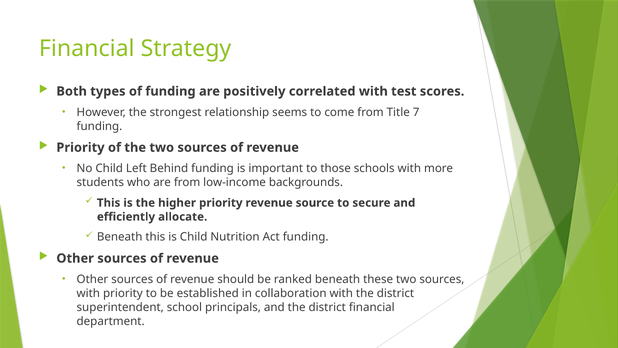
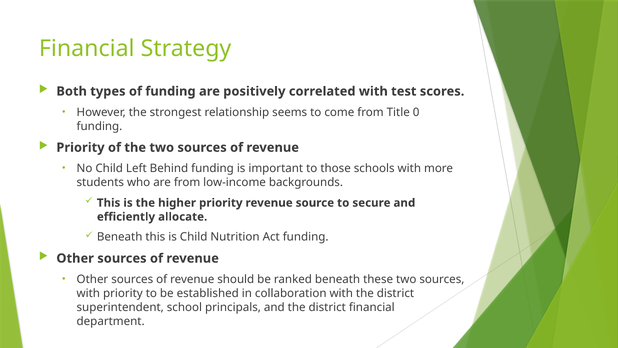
7: 7 -> 0 (416, 112)
